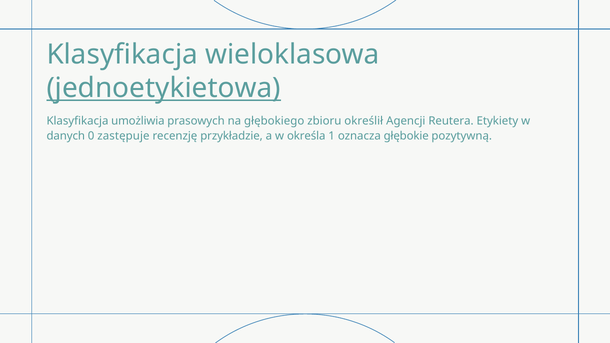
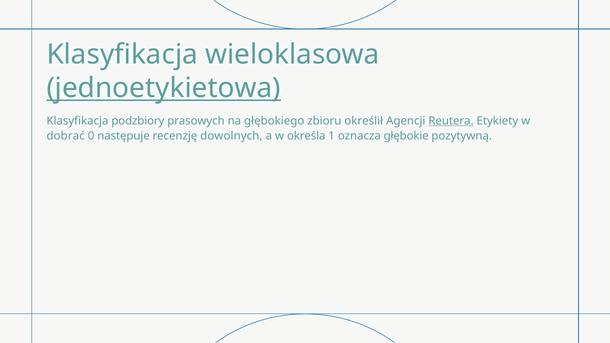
umożliwia: umożliwia -> podzbiory (138, 121)
Reutera underline: none -> present (451, 121)
danych: danych -> dobrać (66, 136)
zastępuje: zastępuje -> następuje (124, 136)
przykładzie: przykładzie -> dowolnych (231, 136)
